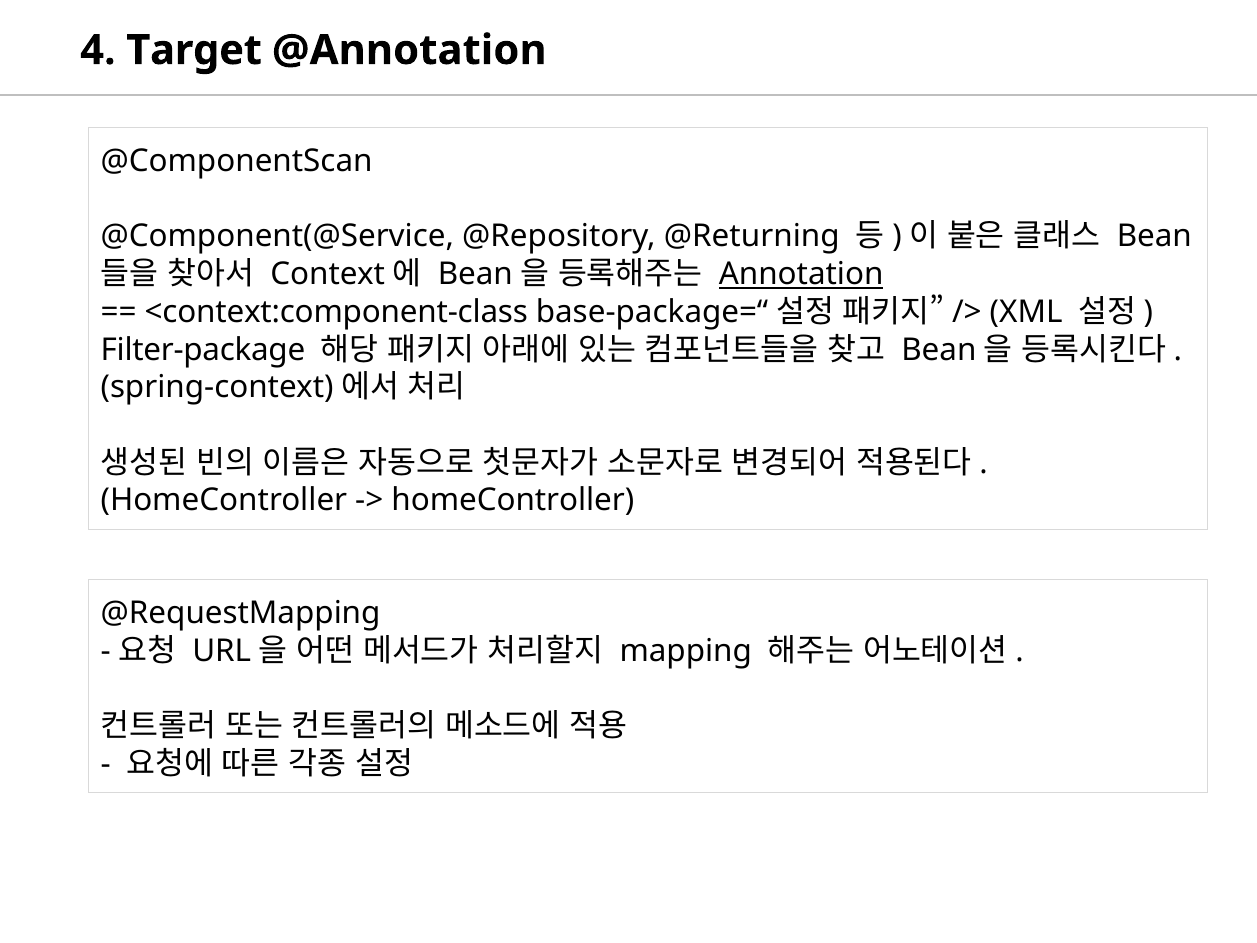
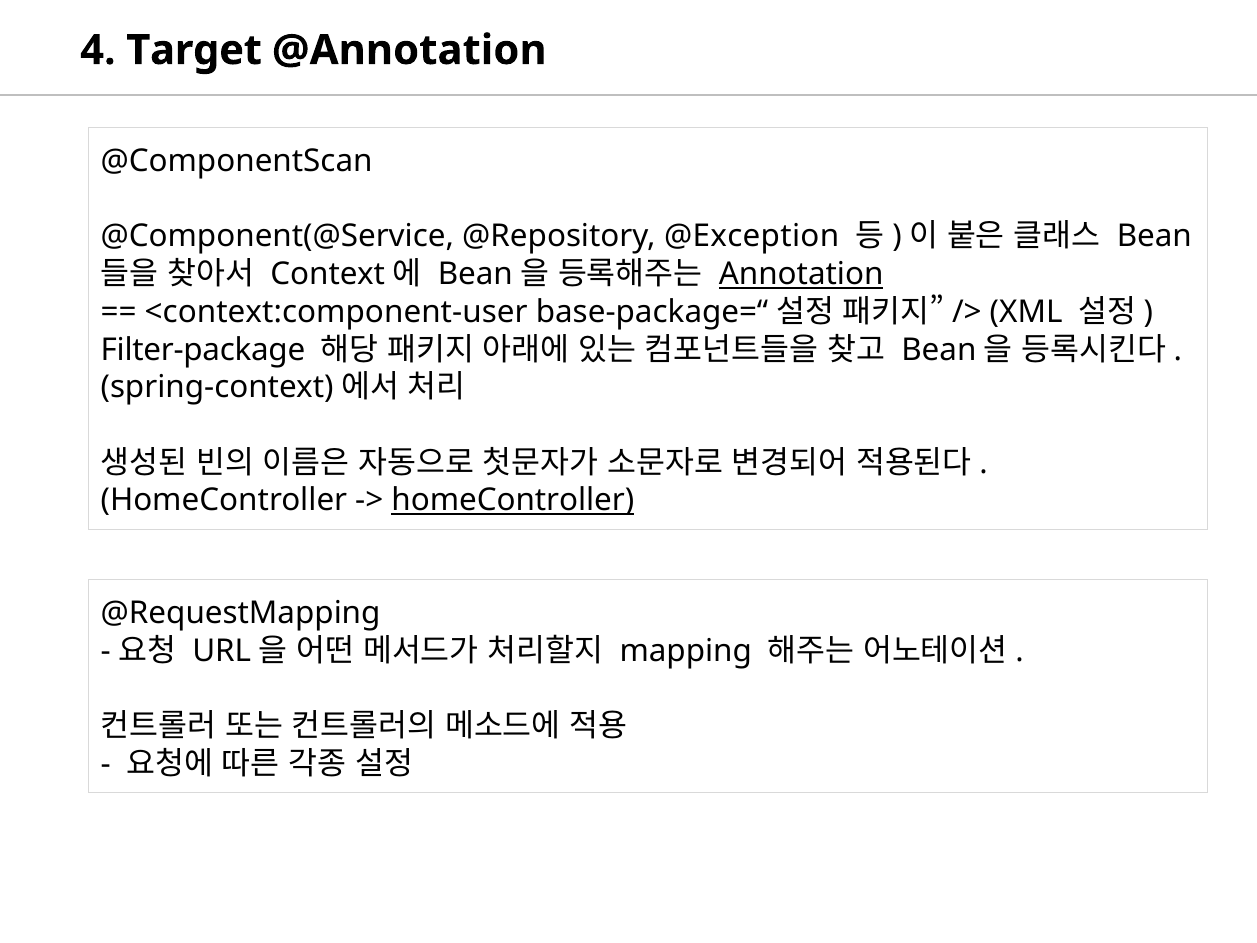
@Returning: @Returning -> @Exception (752, 236)
<context:component-class: <context:component-class -> <context:component-user (336, 312)
homeController underline: none -> present (513, 500)
